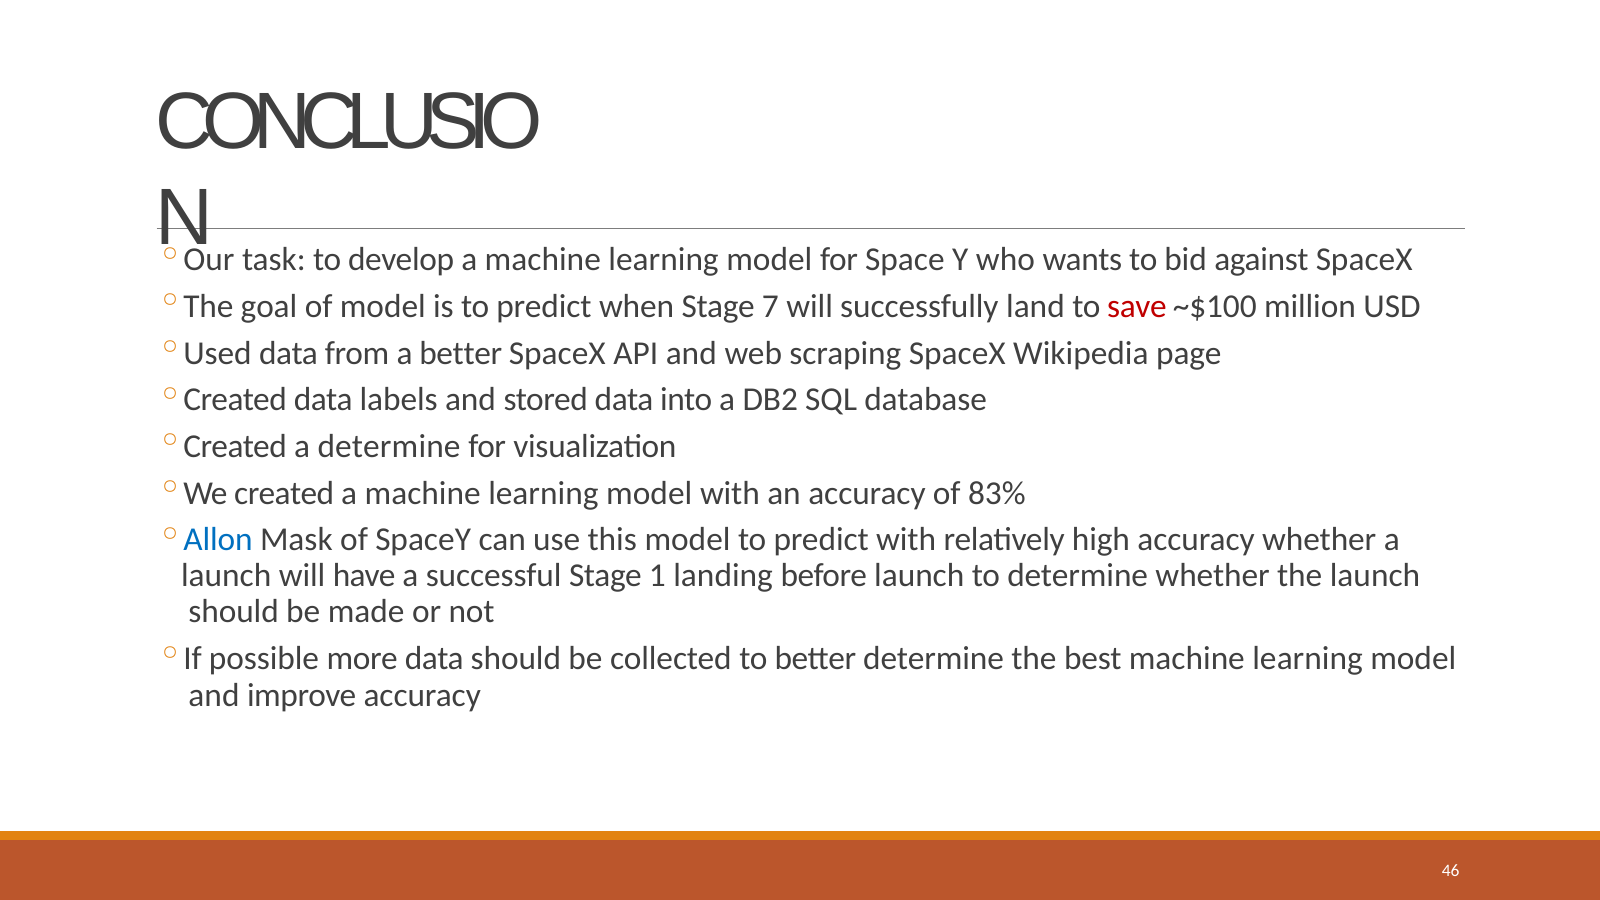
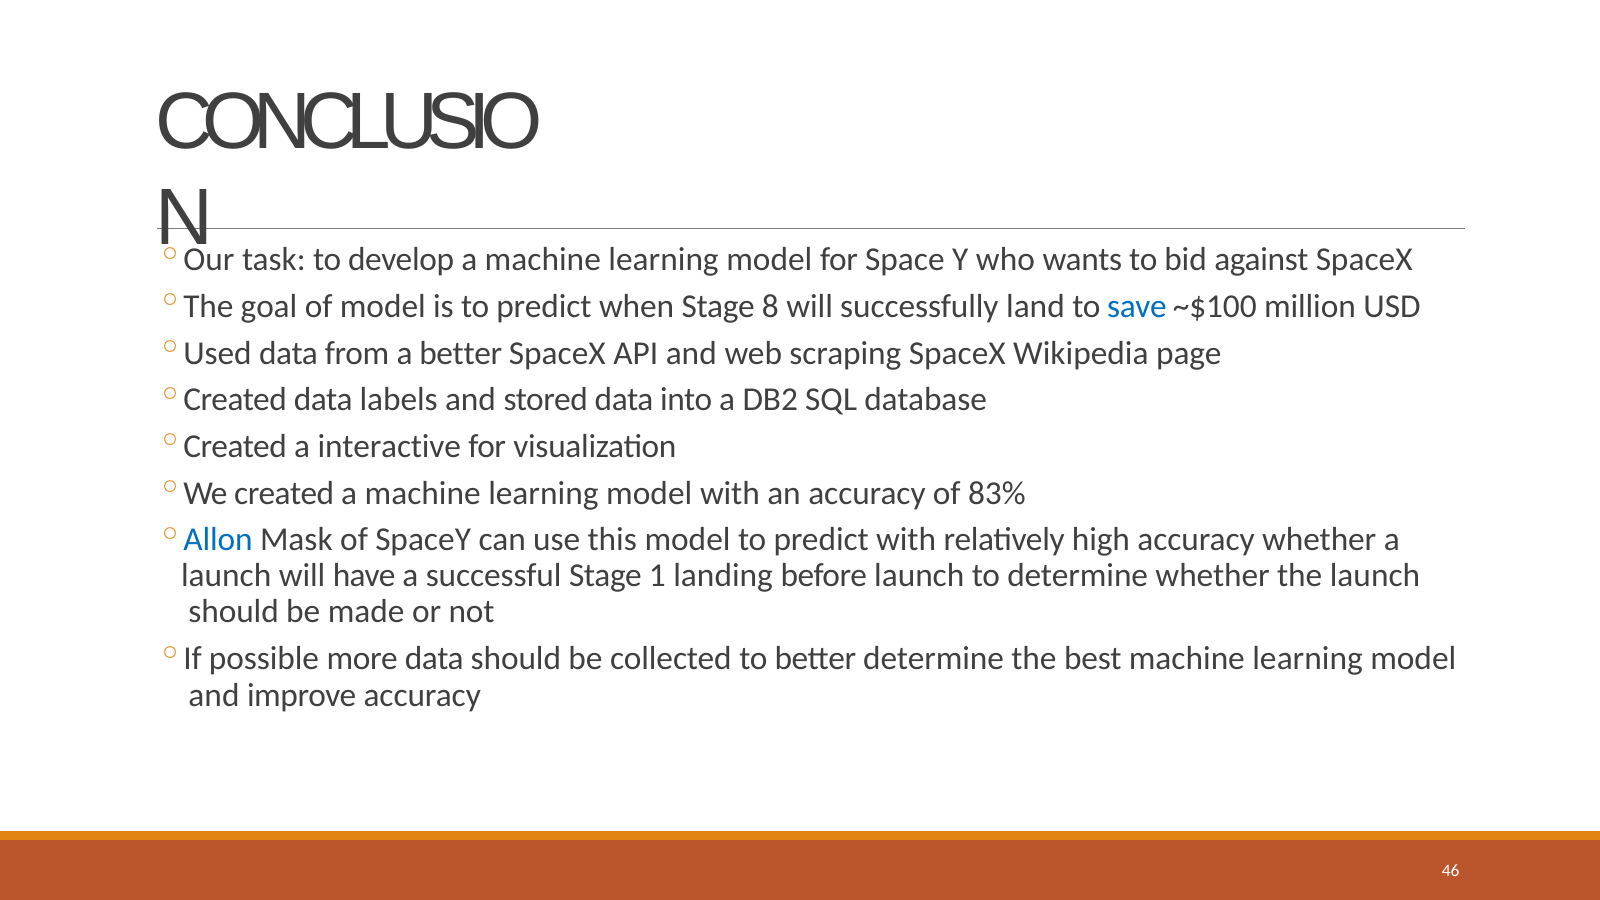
7: 7 -> 8 (770, 306)
save colour: red -> blue (1137, 306)
a determine: determine -> interactive (389, 446)
